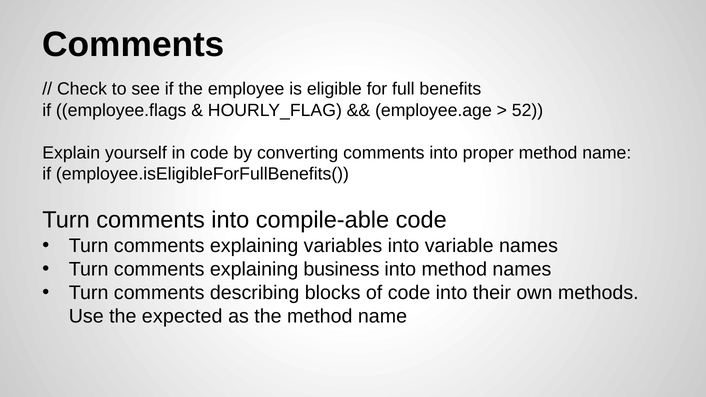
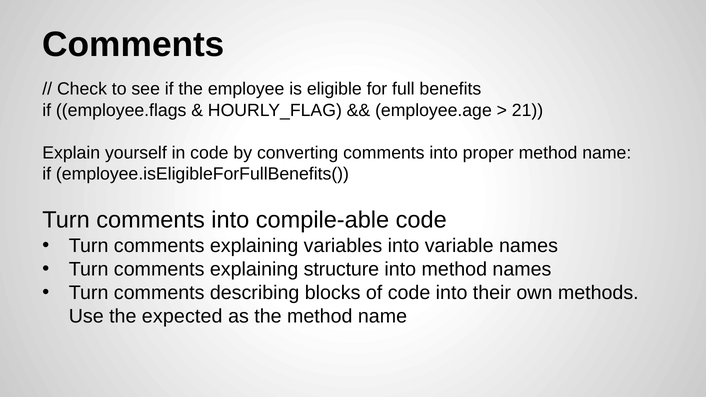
52: 52 -> 21 (528, 110)
business: business -> structure (341, 269)
